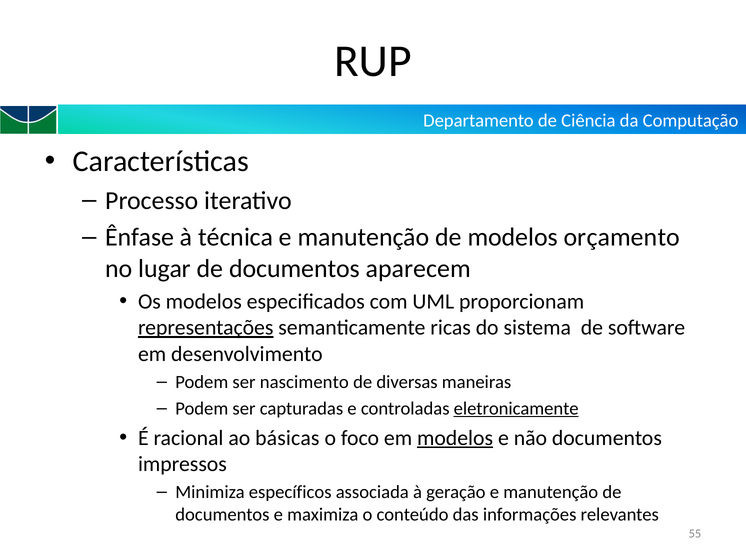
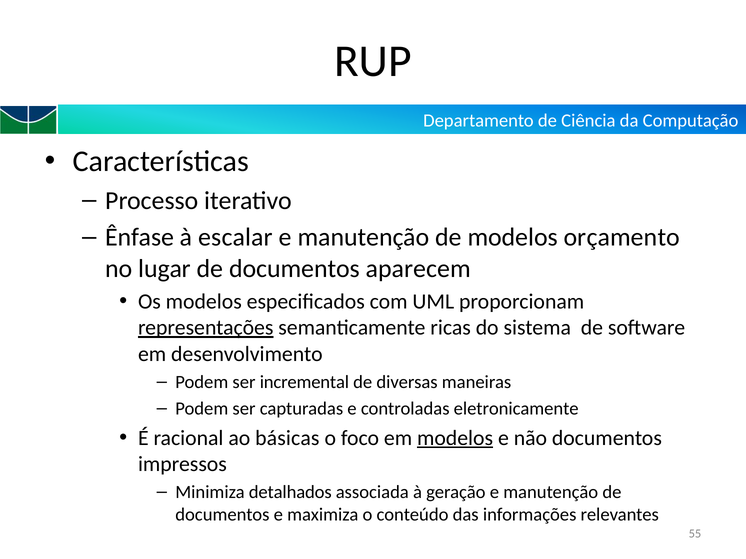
técnica: técnica -> escalar (236, 238)
nascimento: nascimento -> incremental (304, 382)
eletronicamente underline: present -> none (516, 409)
específicos: específicos -> detalhados (290, 493)
